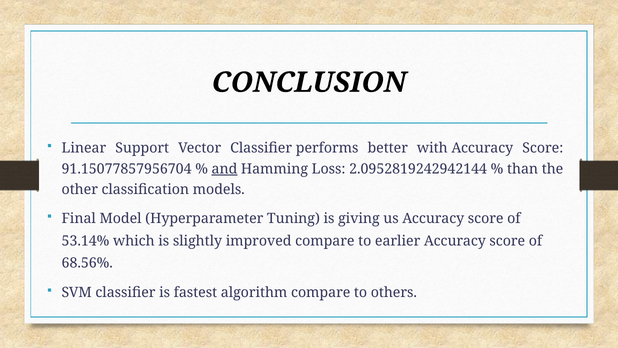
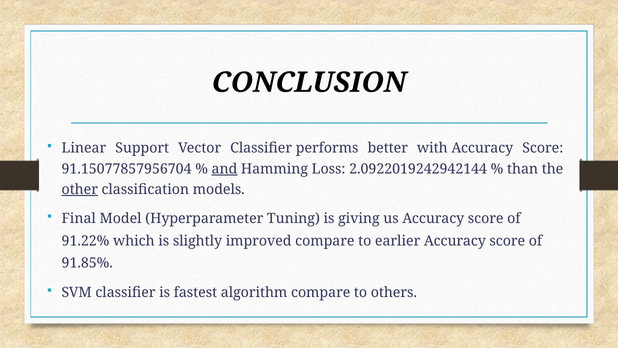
2.0952819242942144: 2.0952819242942144 -> 2.0922019242942144 (418, 169)
other underline: none -> present (80, 189)
53.14%: 53.14% -> 91.22% (86, 241)
68.56%: 68.56% -> 91.85% (87, 263)
